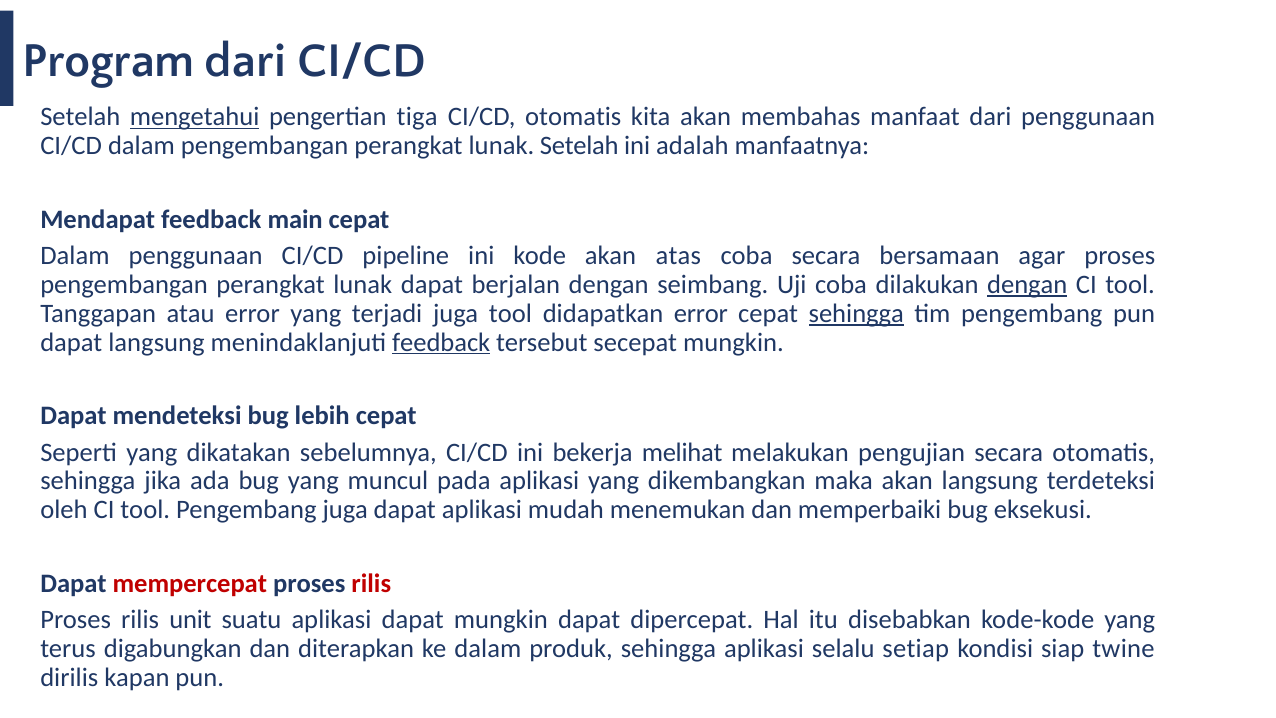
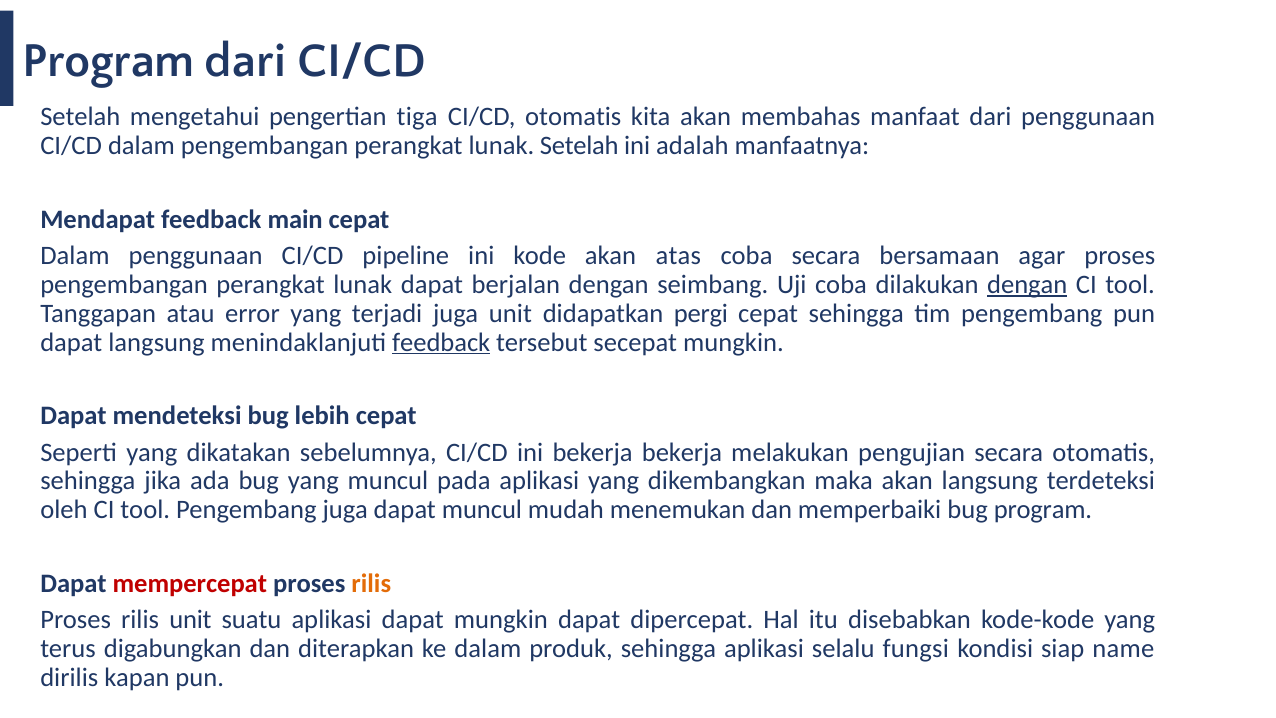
mengetahui underline: present -> none (195, 117)
juga tool: tool -> unit (510, 313)
didapatkan error: error -> pergi (701, 313)
sehingga underline: present -> none (856, 313)
bekerja melihat: melihat -> bekerja (682, 452)
dapat aplikasi: aplikasi -> muncul (482, 510)
bug eksekusi: eksekusi -> program (1043, 510)
rilis colour: red -> orange (371, 583)
setiap: setiap -> fungsi (916, 648)
twine: twine -> name (1123, 648)
